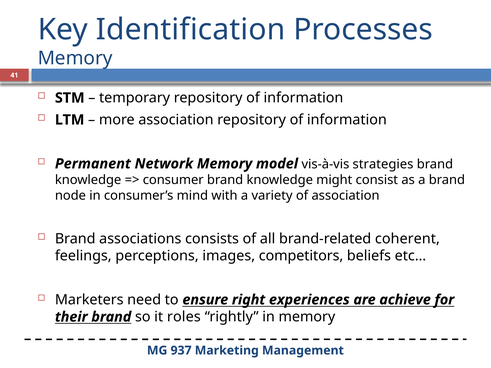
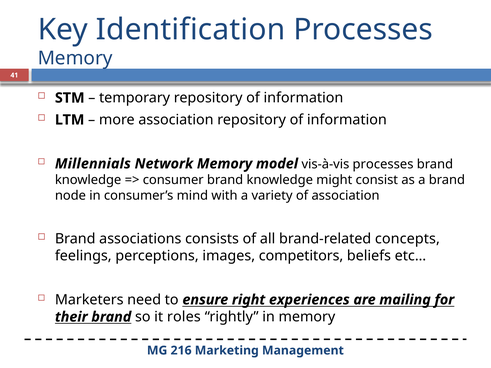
Permanent: Permanent -> Millennials (93, 164)
vis-à-vis strategies: strategies -> processes (383, 164)
coherent: coherent -> concepts (407, 239)
achieve: achieve -> mailing (405, 300)
937: 937 -> 216 (181, 351)
